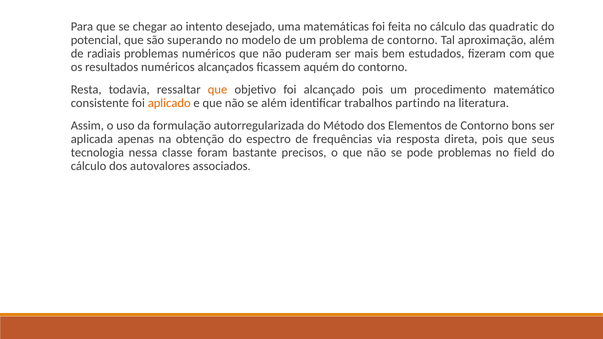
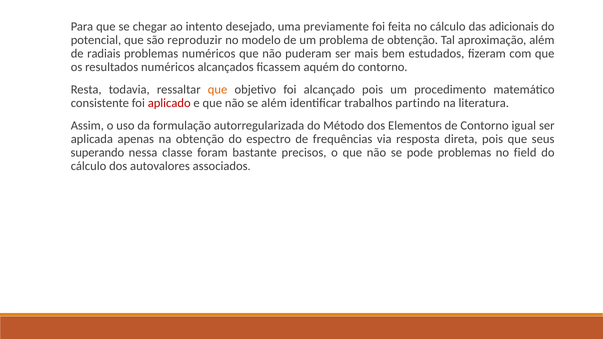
matemáticas: matemáticas -> previamente (336, 27)
quadratic: quadratic -> adicionais (514, 27)
superando: superando -> reproduzir (195, 40)
problema de contorno: contorno -> obtenção (413, 40)
aplicado colour: orange -> red (169, 103)
bons: bons -> igual (524, 126)
tecnologia: tecnologia -> superando (97, 153)
